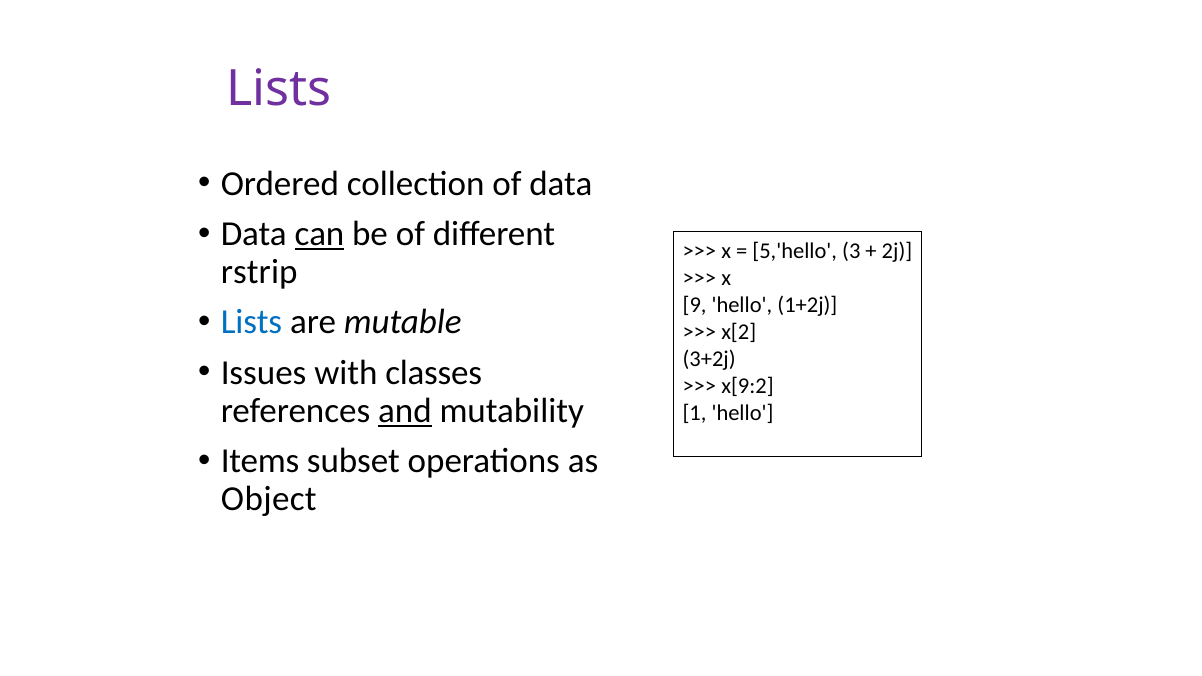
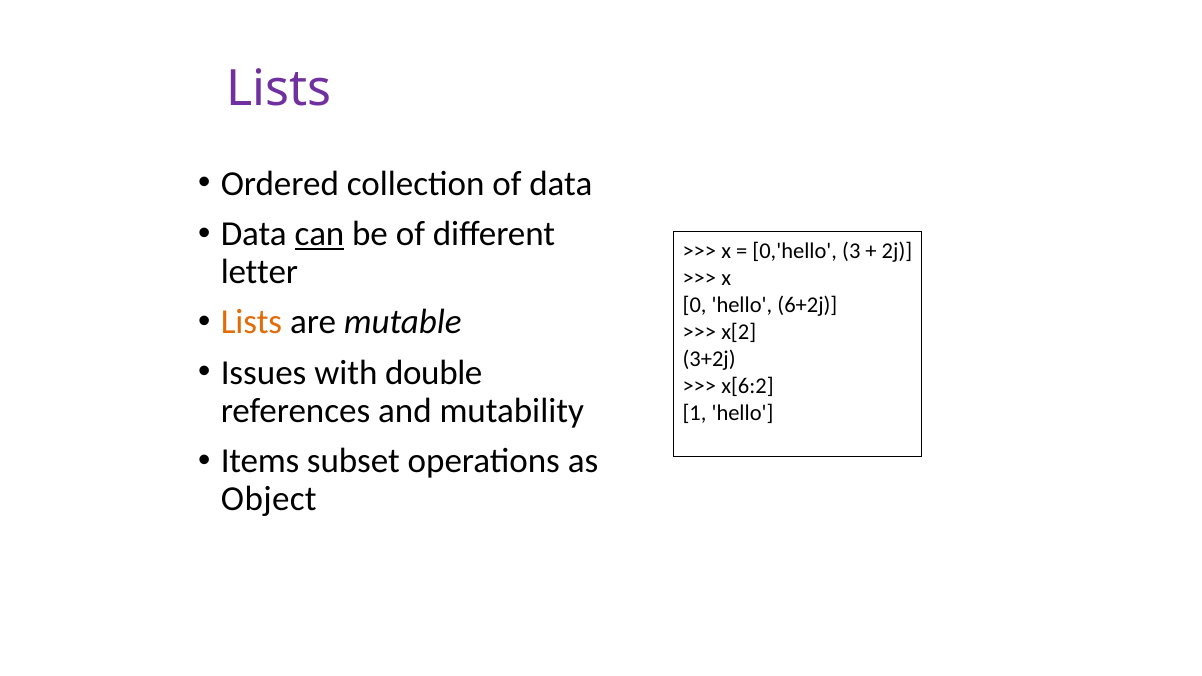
5,'hello: 5,'hello -> 0,'hello (795, 251)
rstrip: rstrip -> letter (259, 272)
9: 9 -> 0 (695, 305)
1+2j: 1+2j -> 6+2j (807, 305)
Lists colour: blue -> orange (251, 322)
classes: classes -> double (434, 373)
x[9:2: x[9:2 -> x[6:2 (747, 386)
and underline: present -> none (405, 411)
